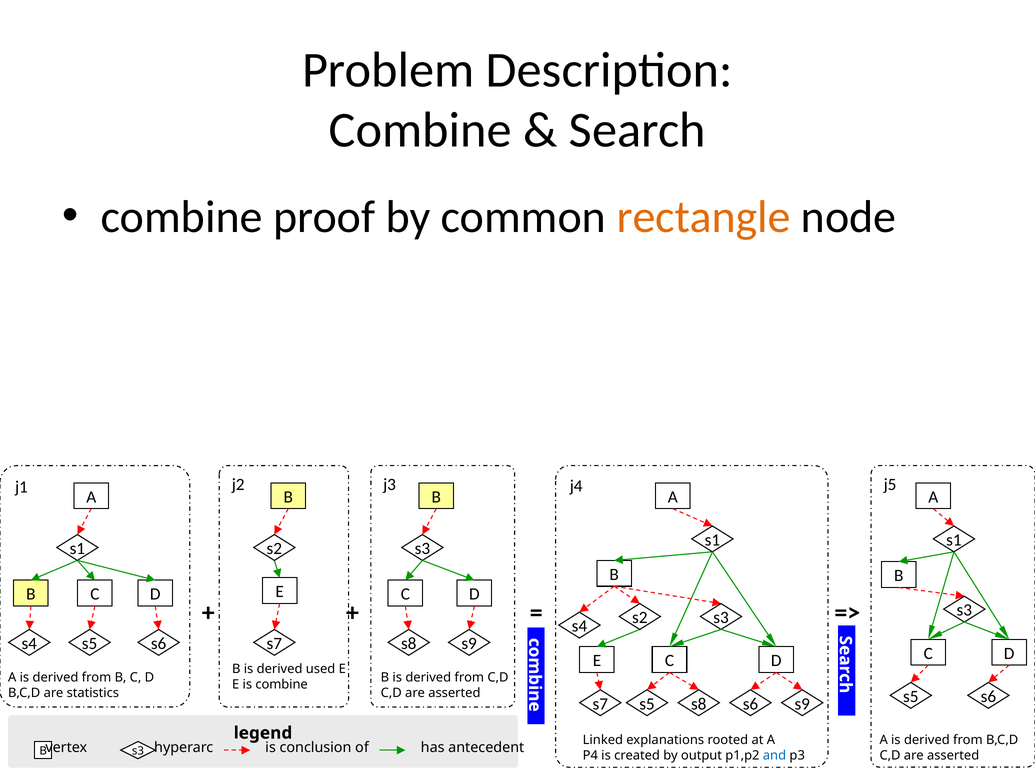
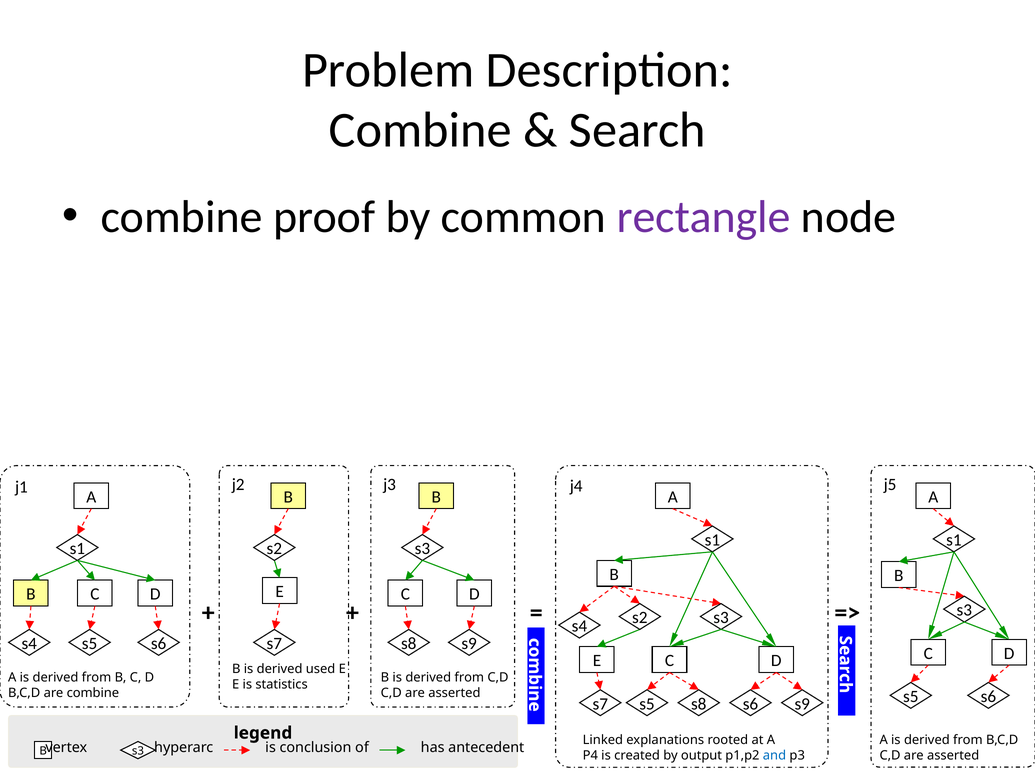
rectangle colour: orange -> purple (704, 217)
is combine: combine -> statistics (282, 685)
are statistics: statistics -> combine (93, 693)
